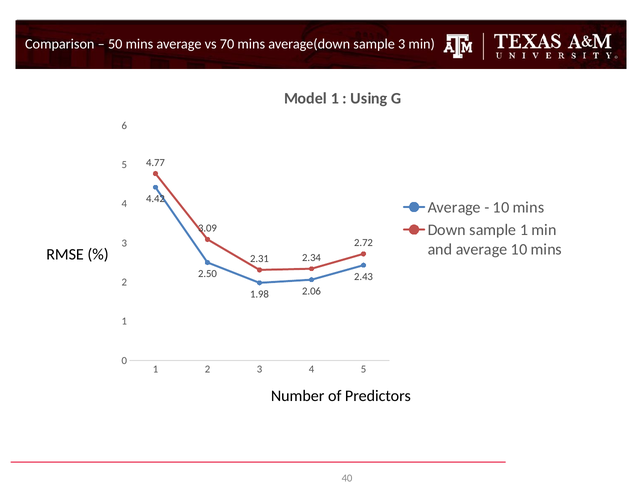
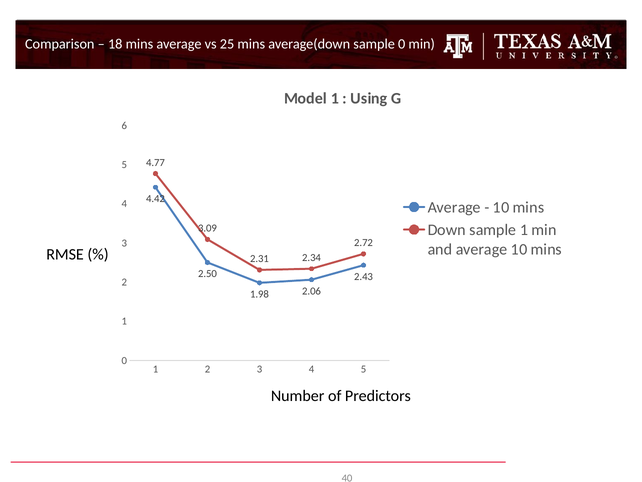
50: 50 -> 18 (115, 44)
70: 70 -> 25 (227, 44)
sample 3: 3 -> 0 (402, 44)
